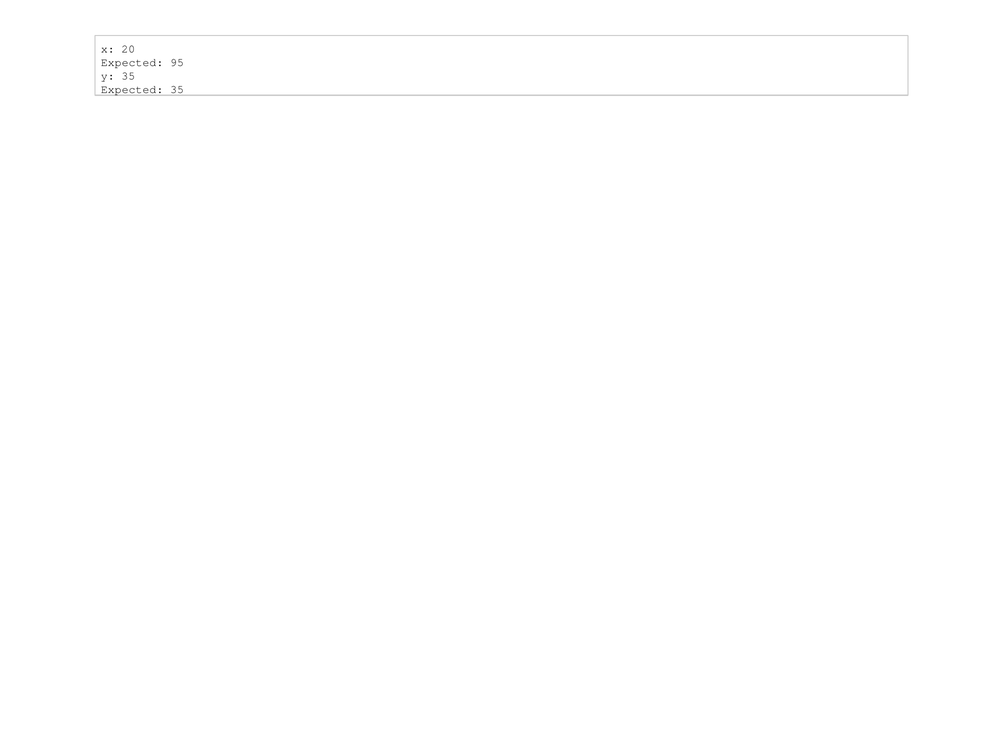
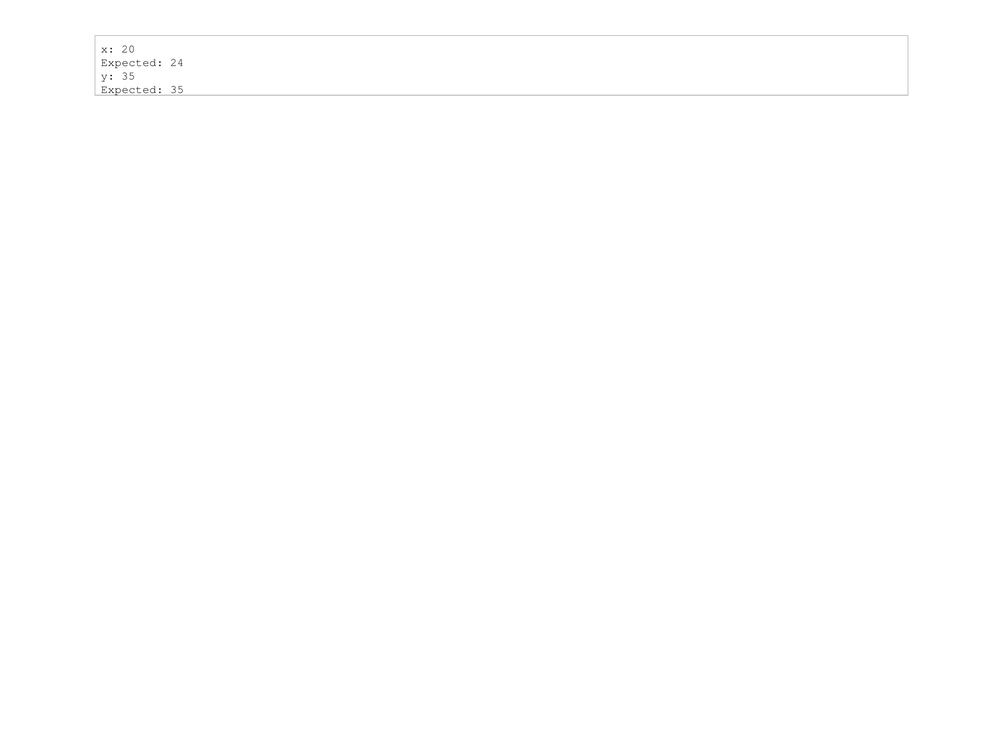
95: 95 -> 24 (177, 62)
